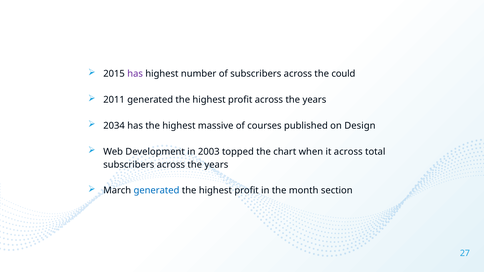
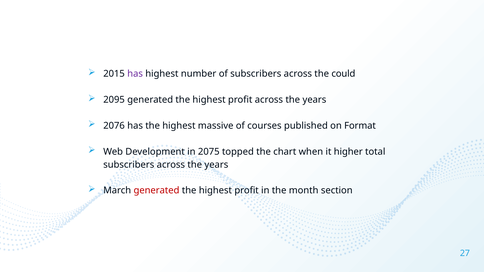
2011: 2011 -> 2095 (114, 100)
2034: 2034 -> 2076 (114, 126)
Design: Design -> Format (360, 126)
2003: 2003 -> 2075 (209, 152)
it across: across -> higher (348, 152)
generated colour: blue -> red (156, 191)
